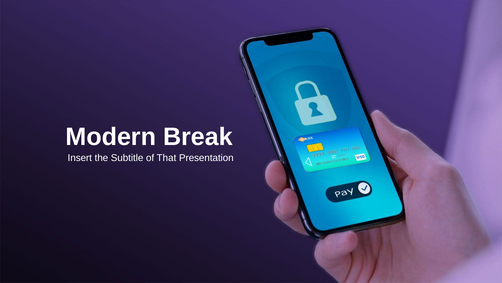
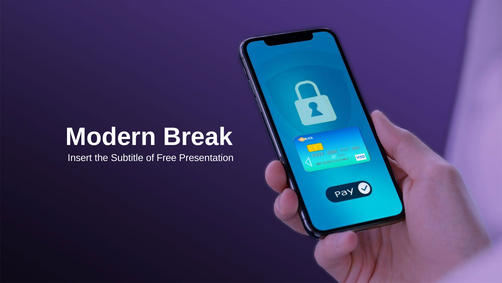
That: That -> Free (167, 158)
